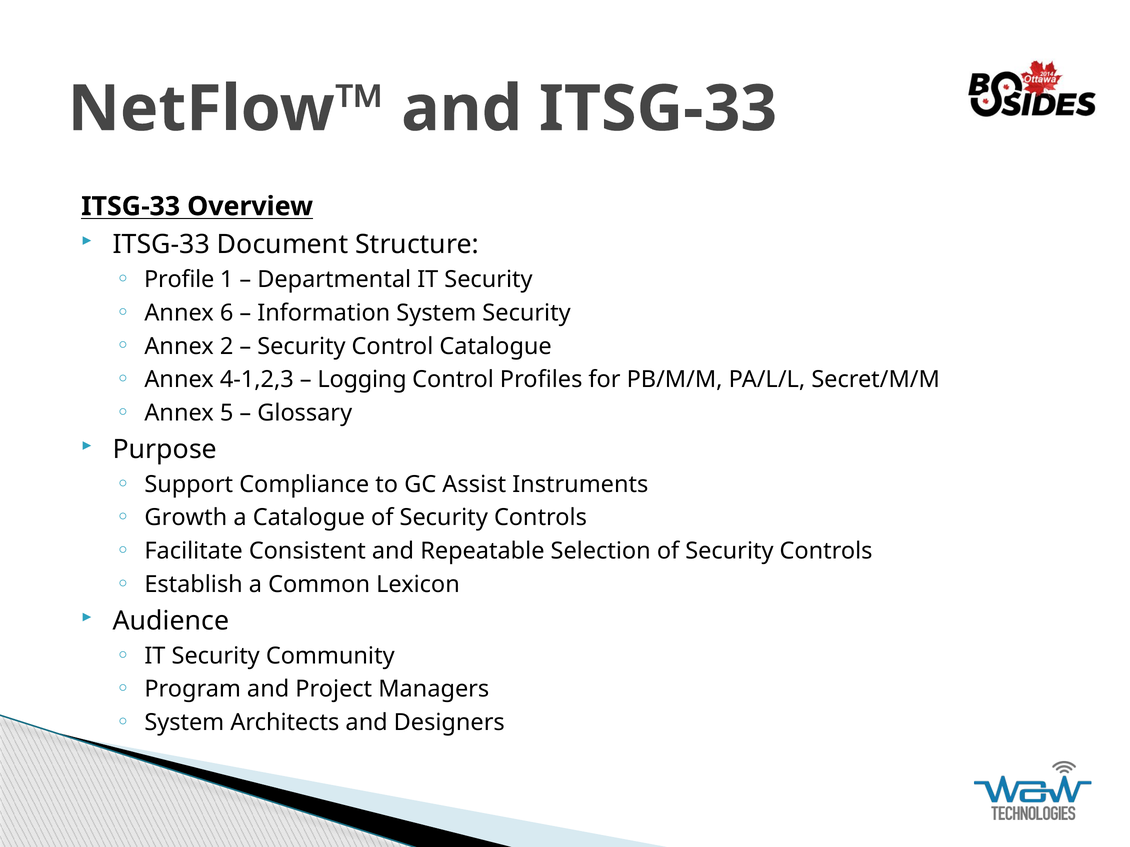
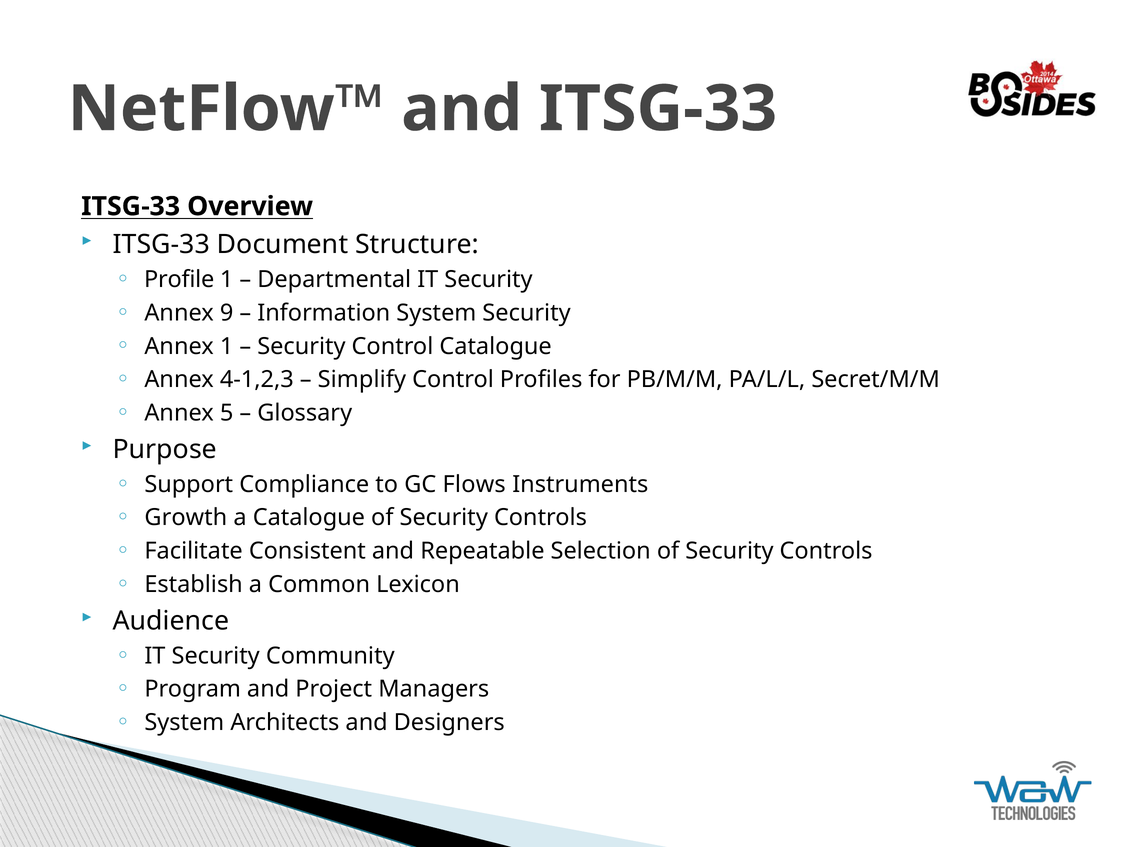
6: 6 -> 9 (227, 313)
Annex 2: 2 -> 1 (227, 346)
Logging: Logging -> Simplify (362, 380)
Assist: Assist -> Flows (474, 485)
